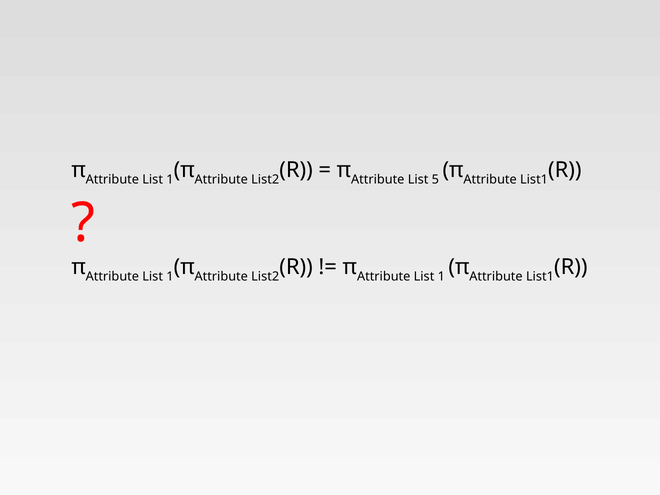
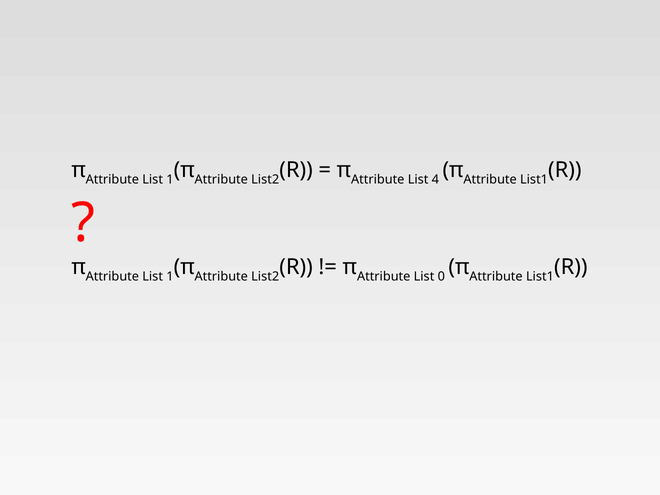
5: 5 -> 4 (435, 180)
1: 1 -> 0 (441, 277)
